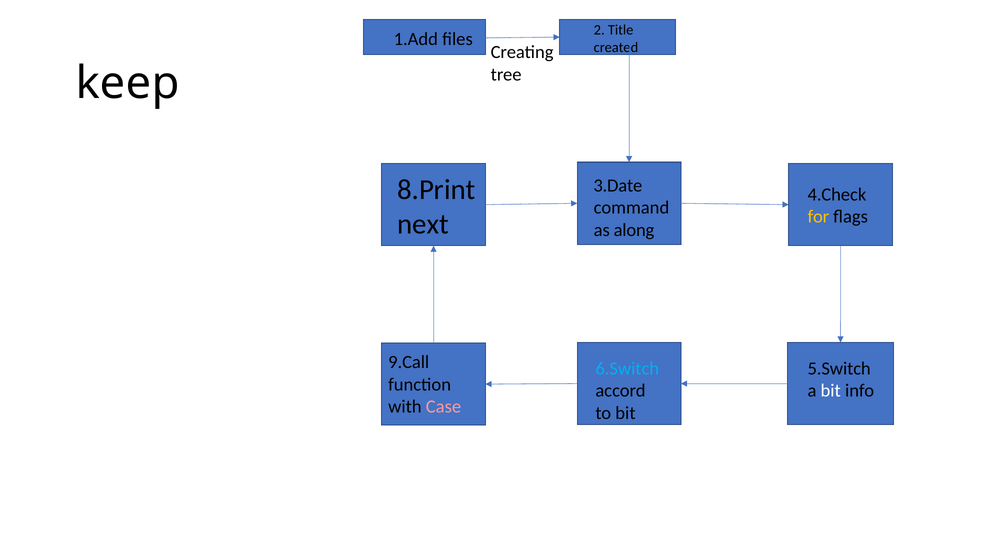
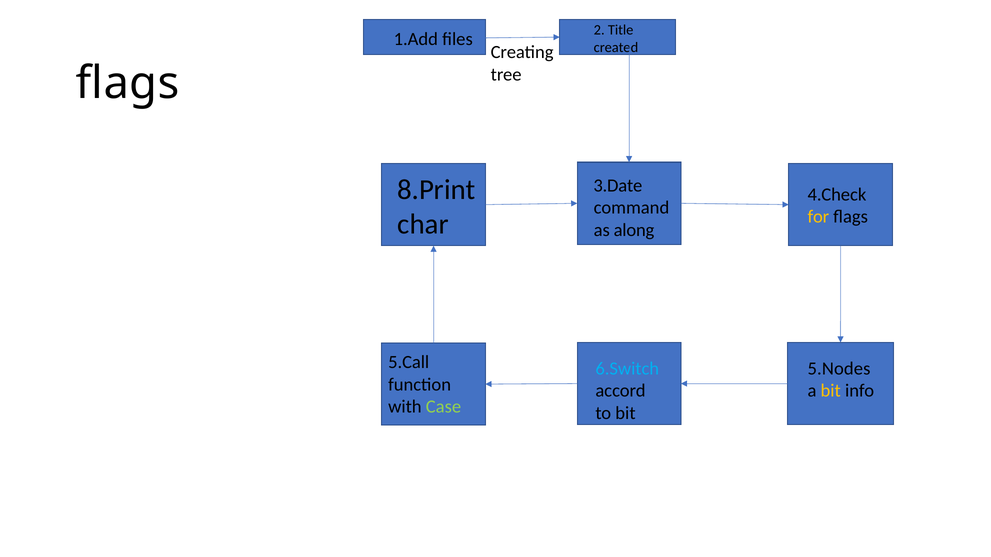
keep: keep -> flags (127, 83)
next: next -> char (423, 225)
9.Call: 9.Call -> 5.Call (409, 362)
5.Switch: 5.Switch -> 5.Nodes (839, 369)
bit colour: white -> yellow (831, 391)
Case colour: pink -> light green (443, 407)
